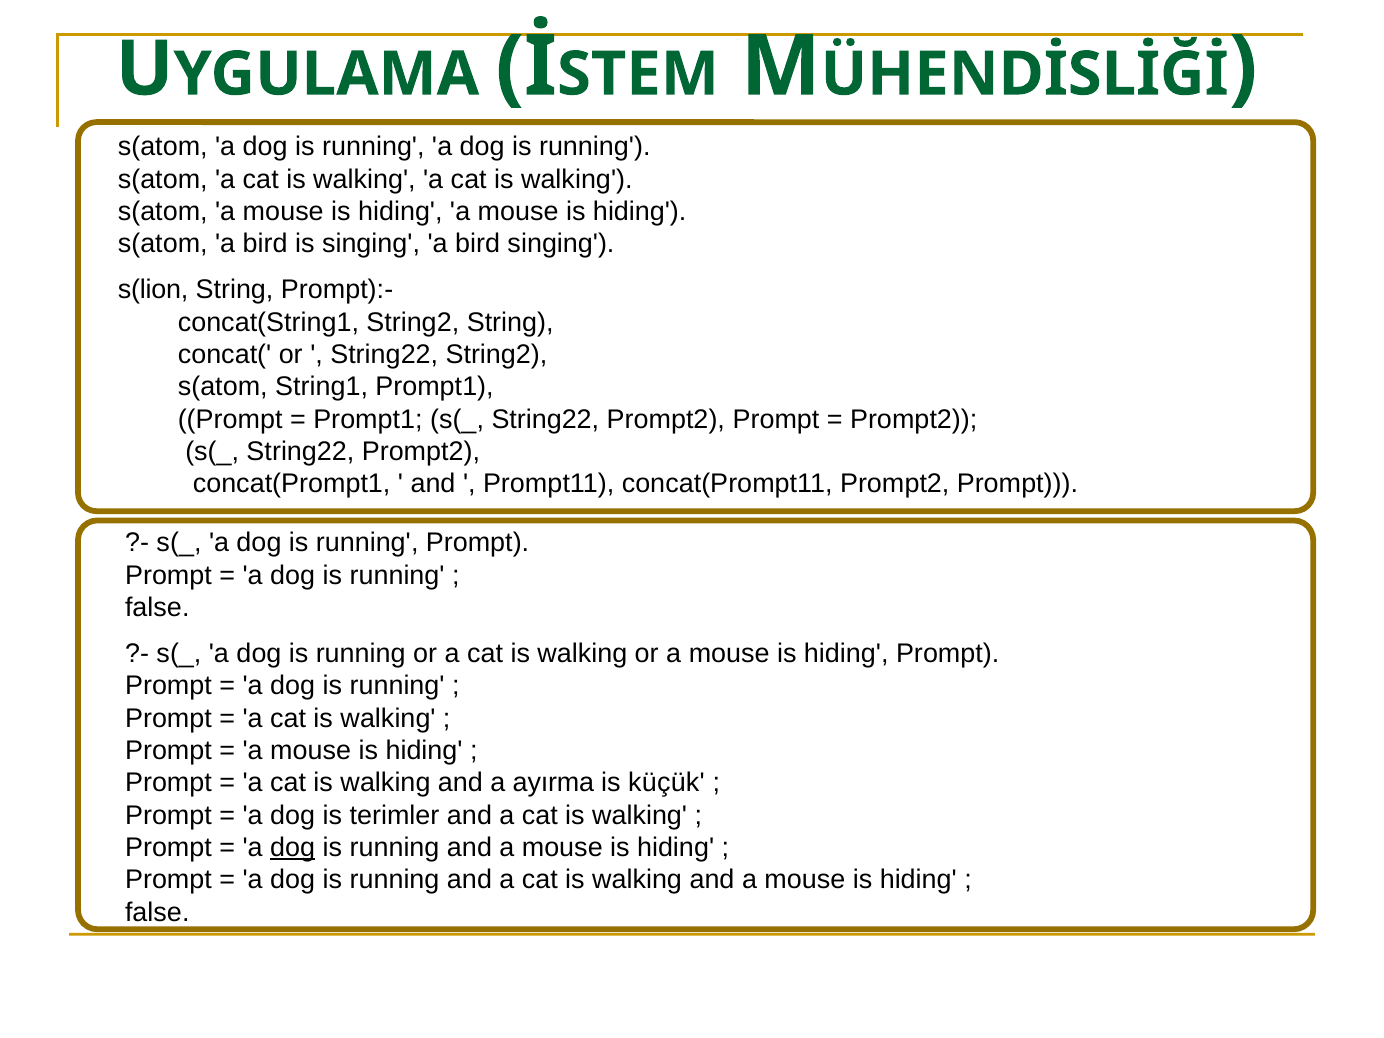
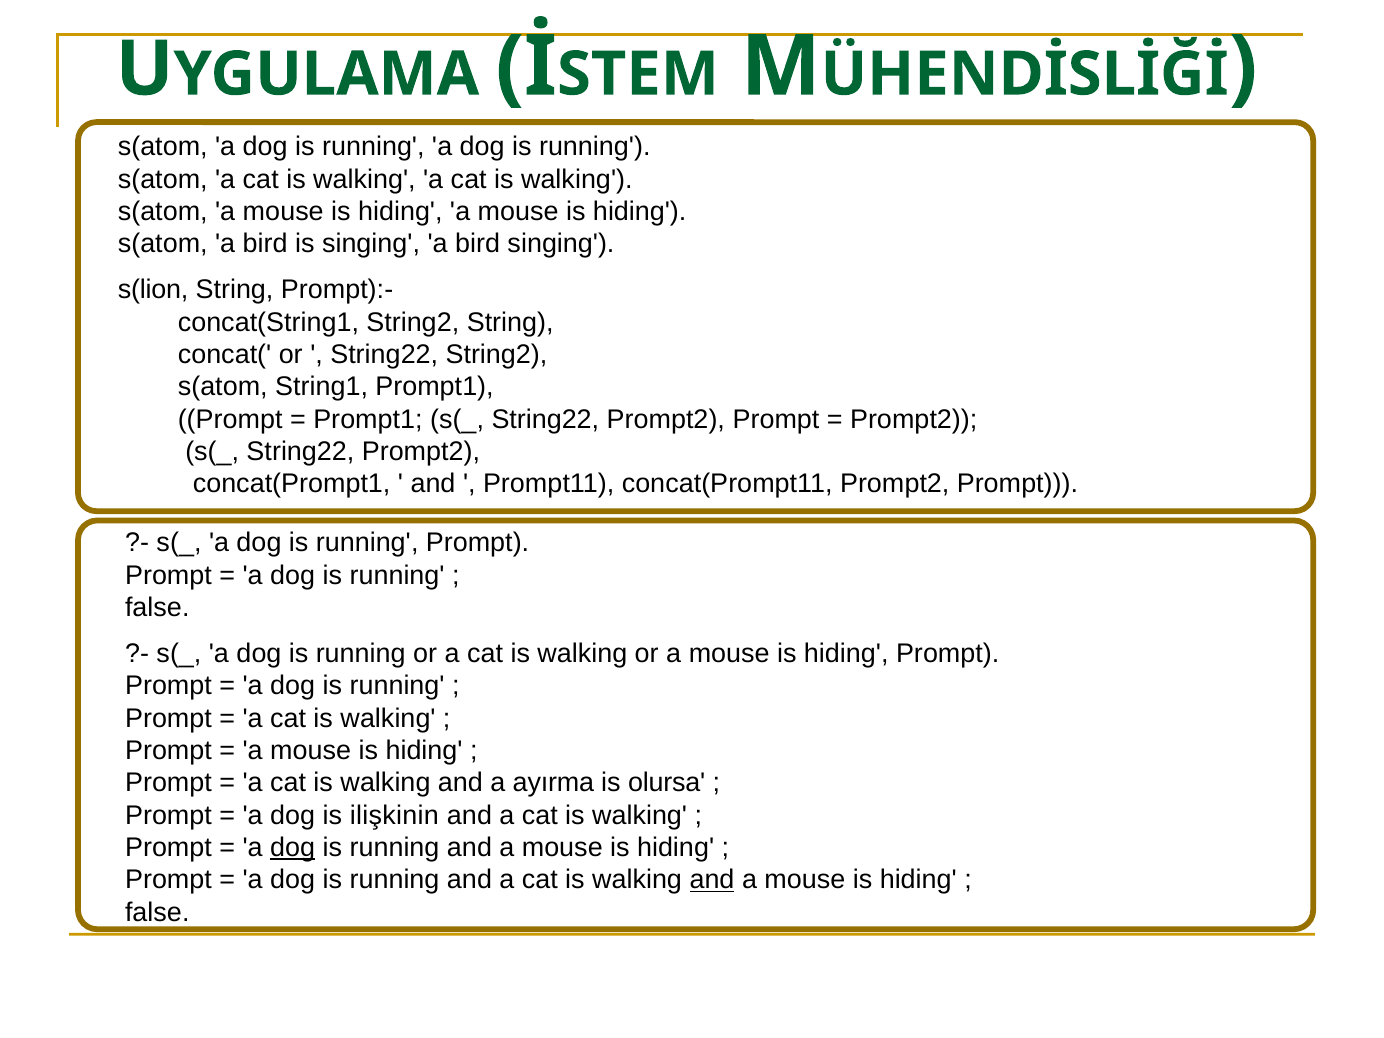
küçük: küçük -> olursa (667, 783)
terimler: terimler -> ilişkinin (394, 815)
and underline: none -> present (712, 880)
